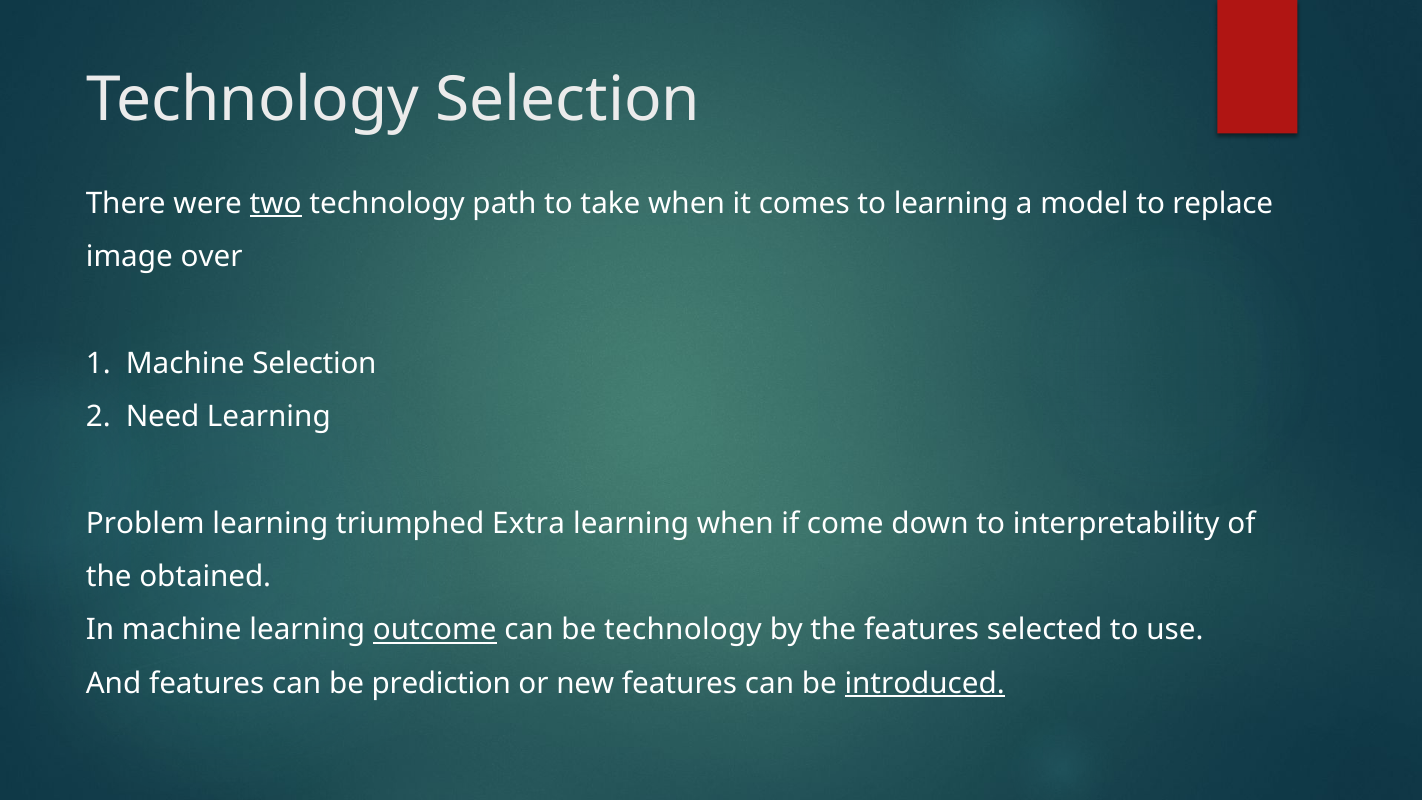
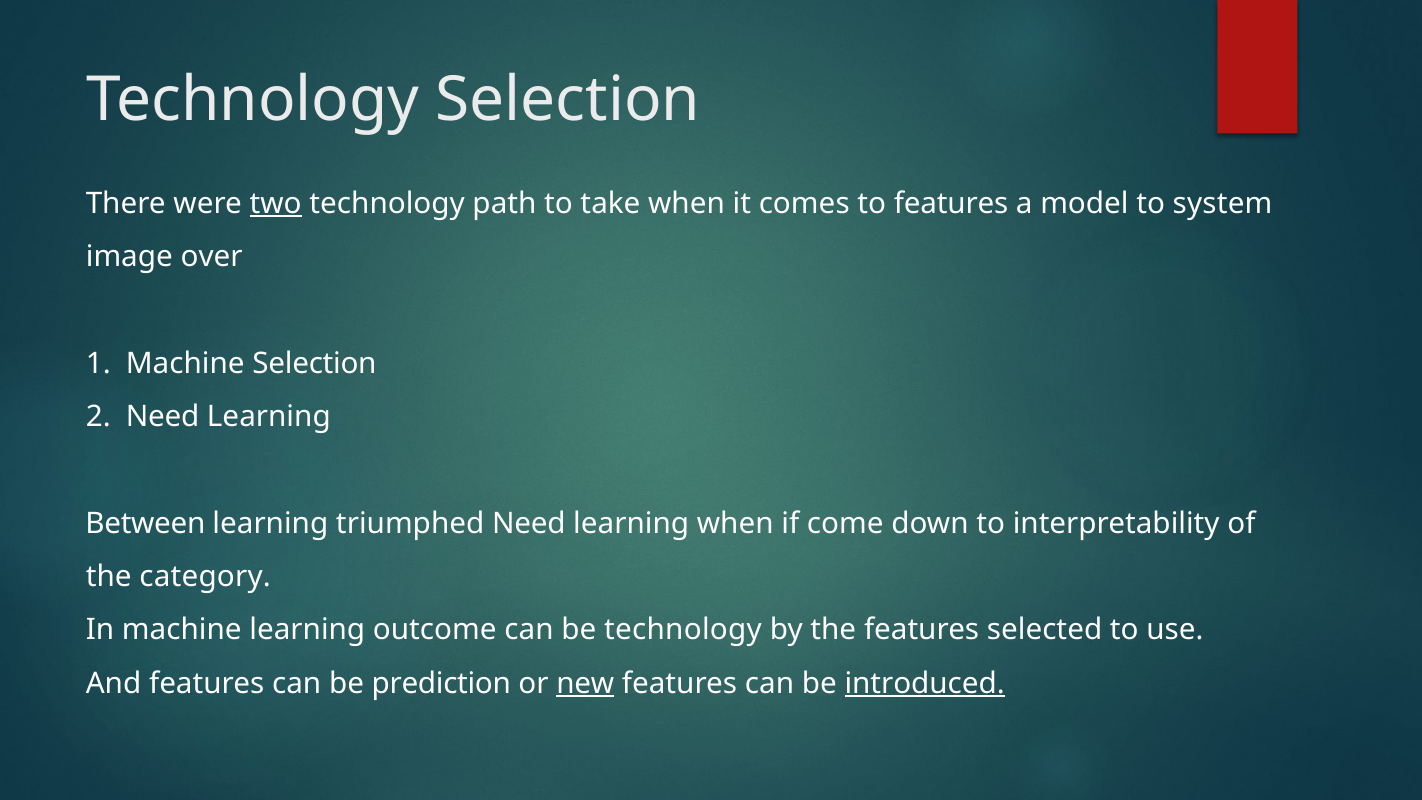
to learning: learning -> features (951, 203)
replace: replace -> system (1223, 203)
Problem: Problem -> Between (145, 523)
triumphed Extra: Extra -> Need (529, 523)
obtained: obtained -> category (205, 577)
outcome underline: present -> none (435, 630)
new underline: none -> present (585, 683)
